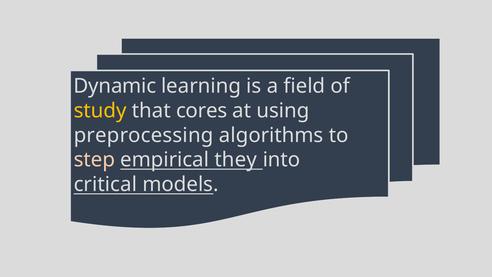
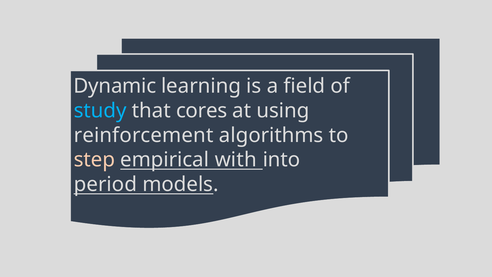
study colour: yellow -> light blue (100, 111)
preprocessing: preprocessing -> reinforcement (144, 135)
they: they -> with (236, 160)
critical: critical -> period (105, 184)
